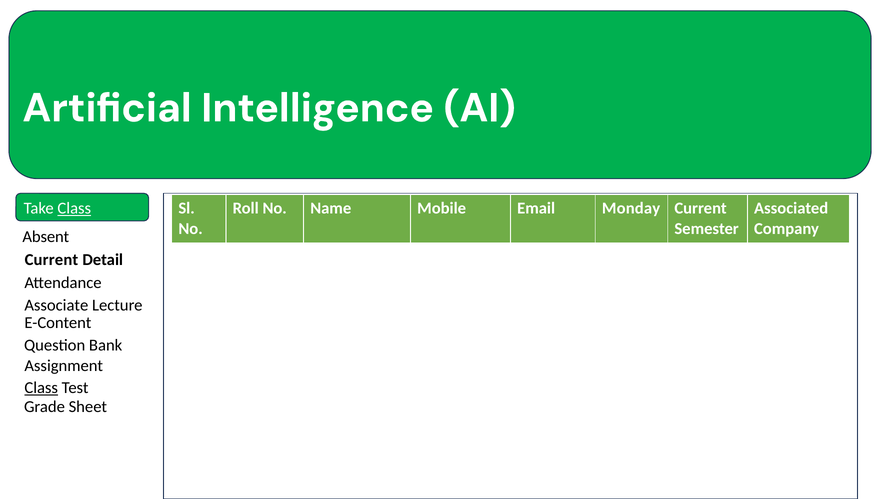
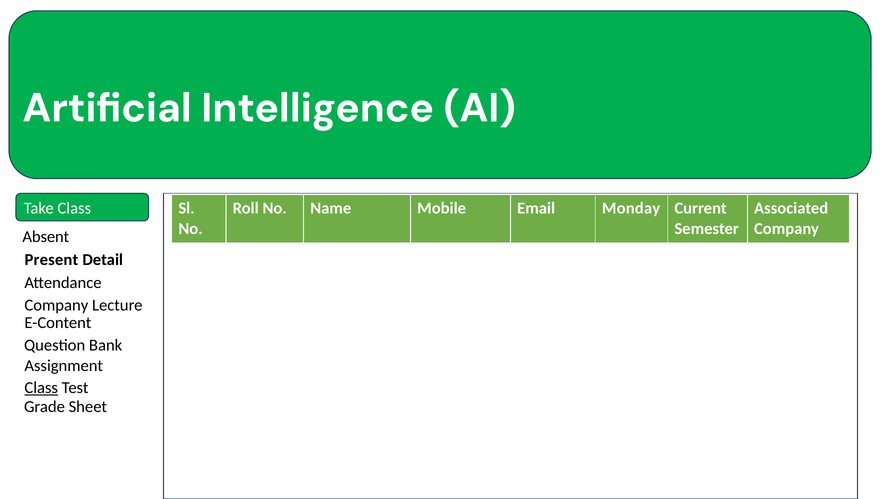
Class underline: present -> none (74, 208)
Current: Current -> Present (51, 260)
Associate: Associate -> Company (56, 305)
